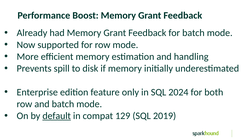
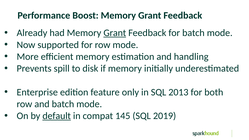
Grant underline: none -> present (115, 33)
2024: 2024 -> 2013 (178, 92)
129: 129 -> 145 (123, 116)
